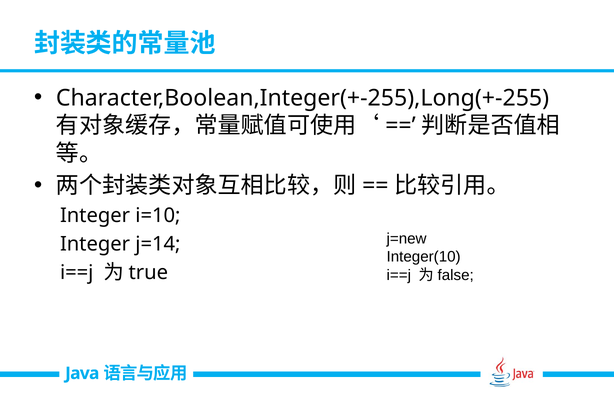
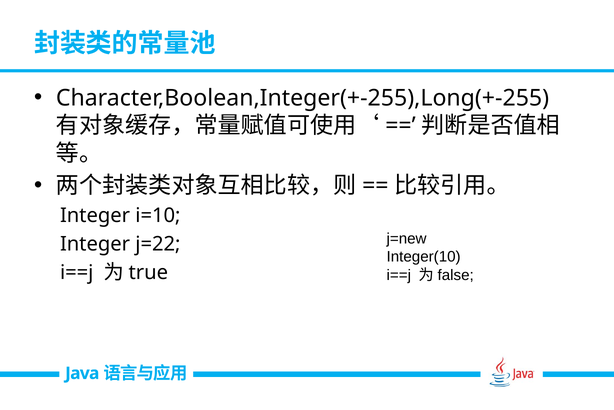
j=14: j=14 -> j=22 (158, 244)
